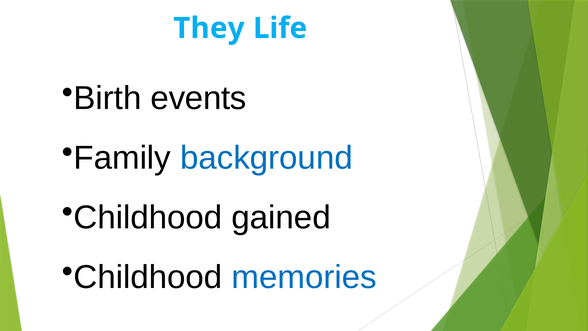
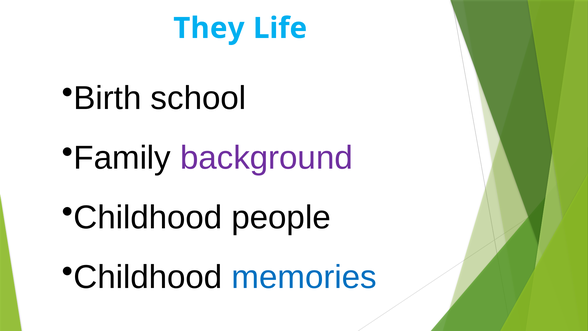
events: events -> school (198, 98)
background colour: blue -> purple (266, 158)
gained: gained -> people (281, 217)
